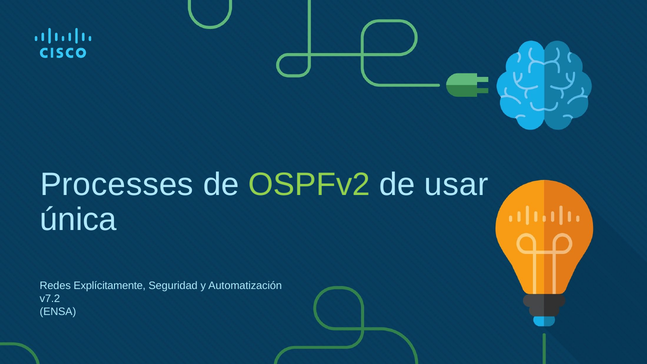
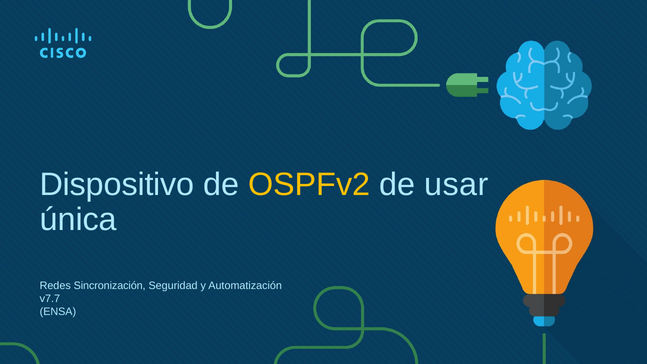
Processes: Processes -> Dispositivo (117, 184)
OSPFv2 colour: light green -> yellow (309, 184)
Explícitamente: Explícitamente -> Sincronización (110, 286)
v7.2: v7.2 -> v7.7 (50, 299)
